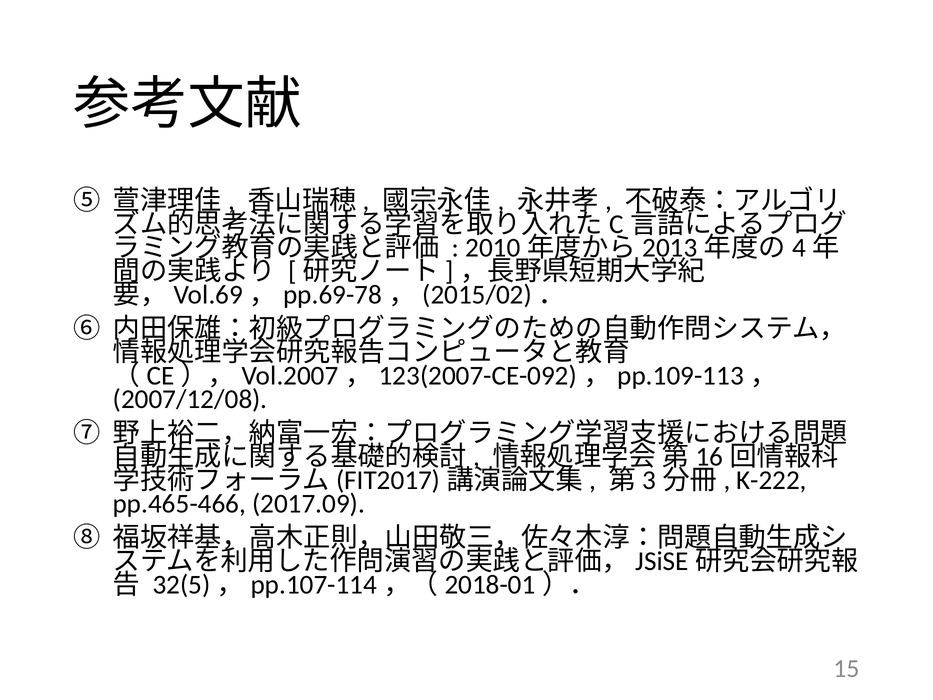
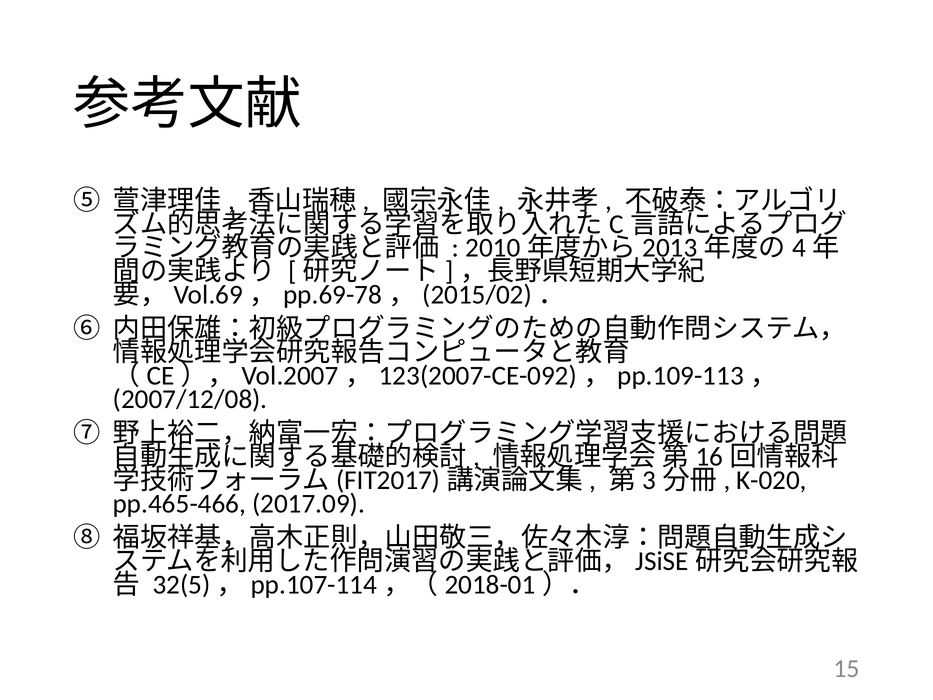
K-222: K-222 -> K-020 (772, 480)
